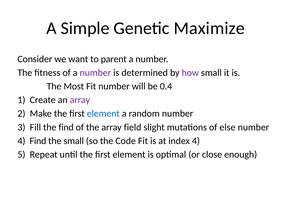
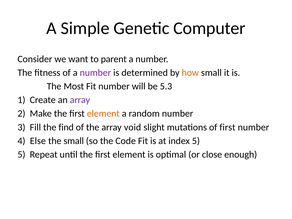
Maximize: Maximize -> Computer (209, 28)
how colour: purple -> orange (190, 73)
0.4: 0.4 -> 5.3 (166, 86)
element colour: blue -> orange (103, 114)
field: field -> void (133, 127)
of else: else -> first (227, 127)
4 Find: Find -> Else (38, 141)
index 4: 4 -> 5 (196, 141)
